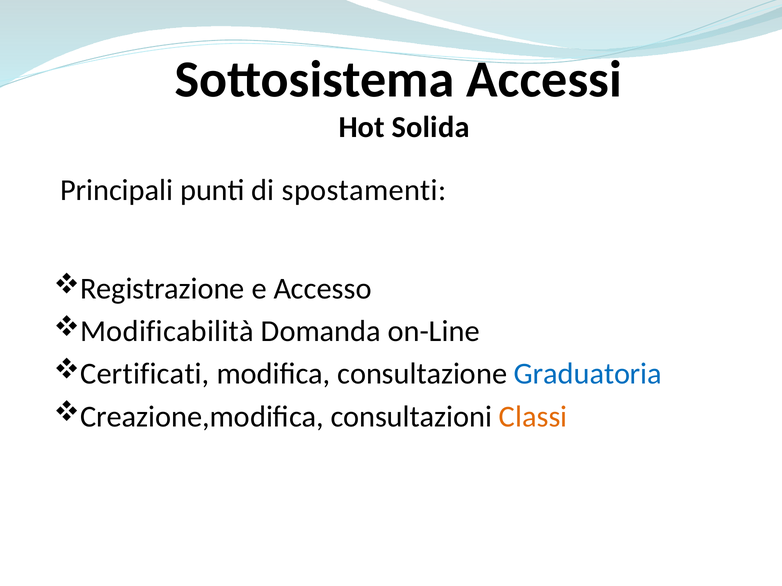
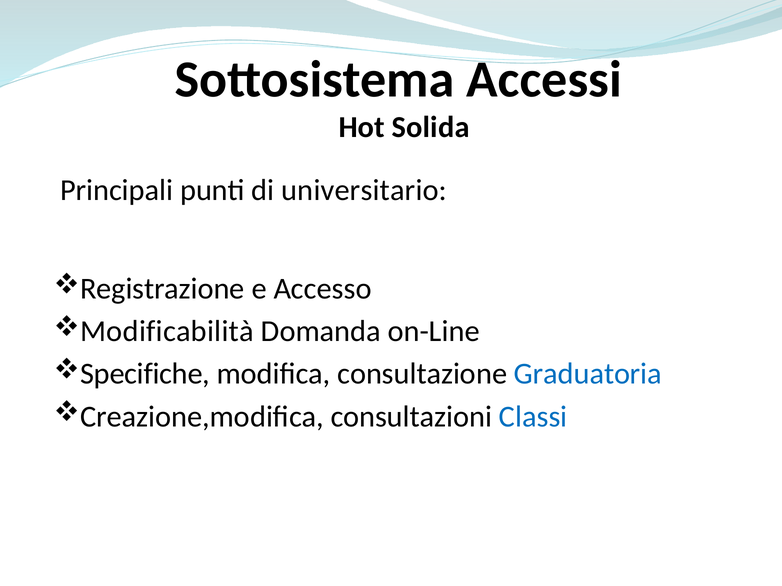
spostamenti: spostamenti -> universitario (364, 190)
Certificati: Certificati -> Specifiche (145, 374)
Classi colour: orange -> blue (533, 417)
